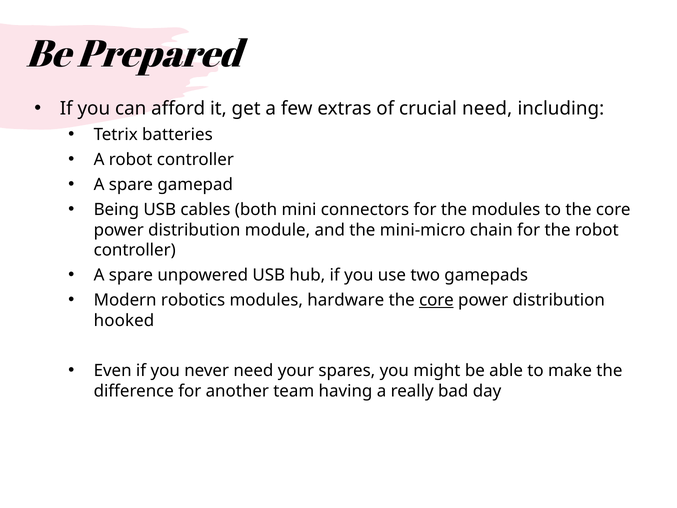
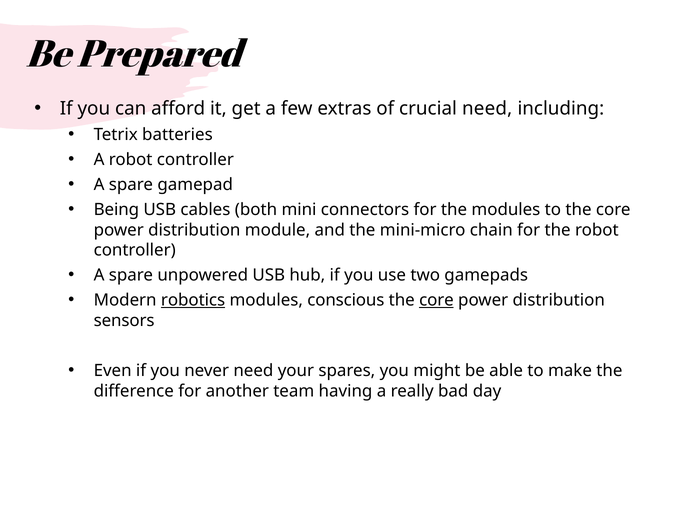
robotics underline: none -> present (193, 300)
hardware: hardware -> conscious (346, 300)
hooked: hooked -> sensors (124, 320)
